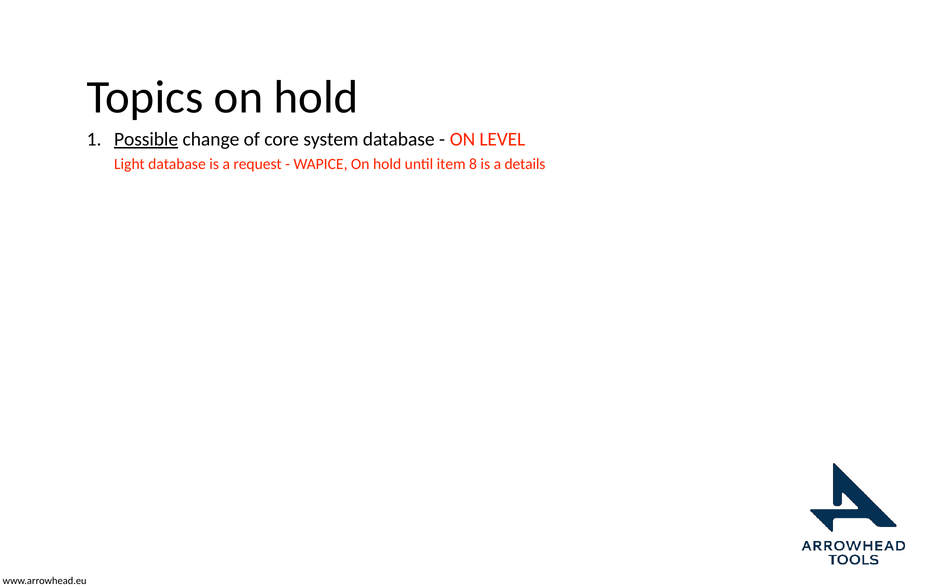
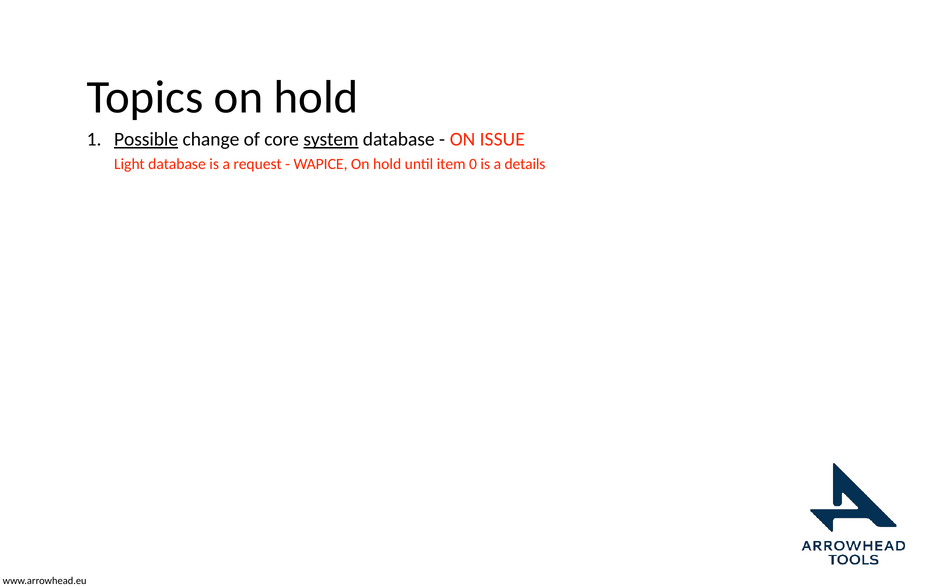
system underline: none -> present (331, 139)
LEVEL: LEVEL -> ISSUE (502, 139)
8: 8 -> 0 (473, 164)
